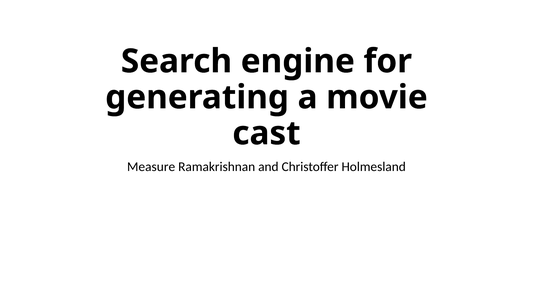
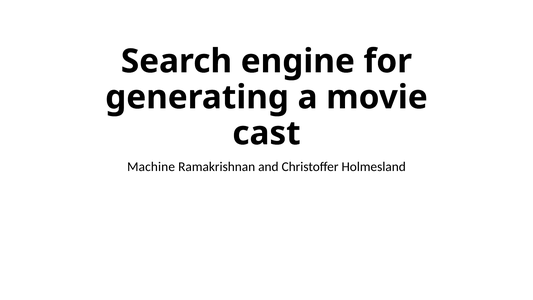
Measure: Measure -> Machine (151, 167)
